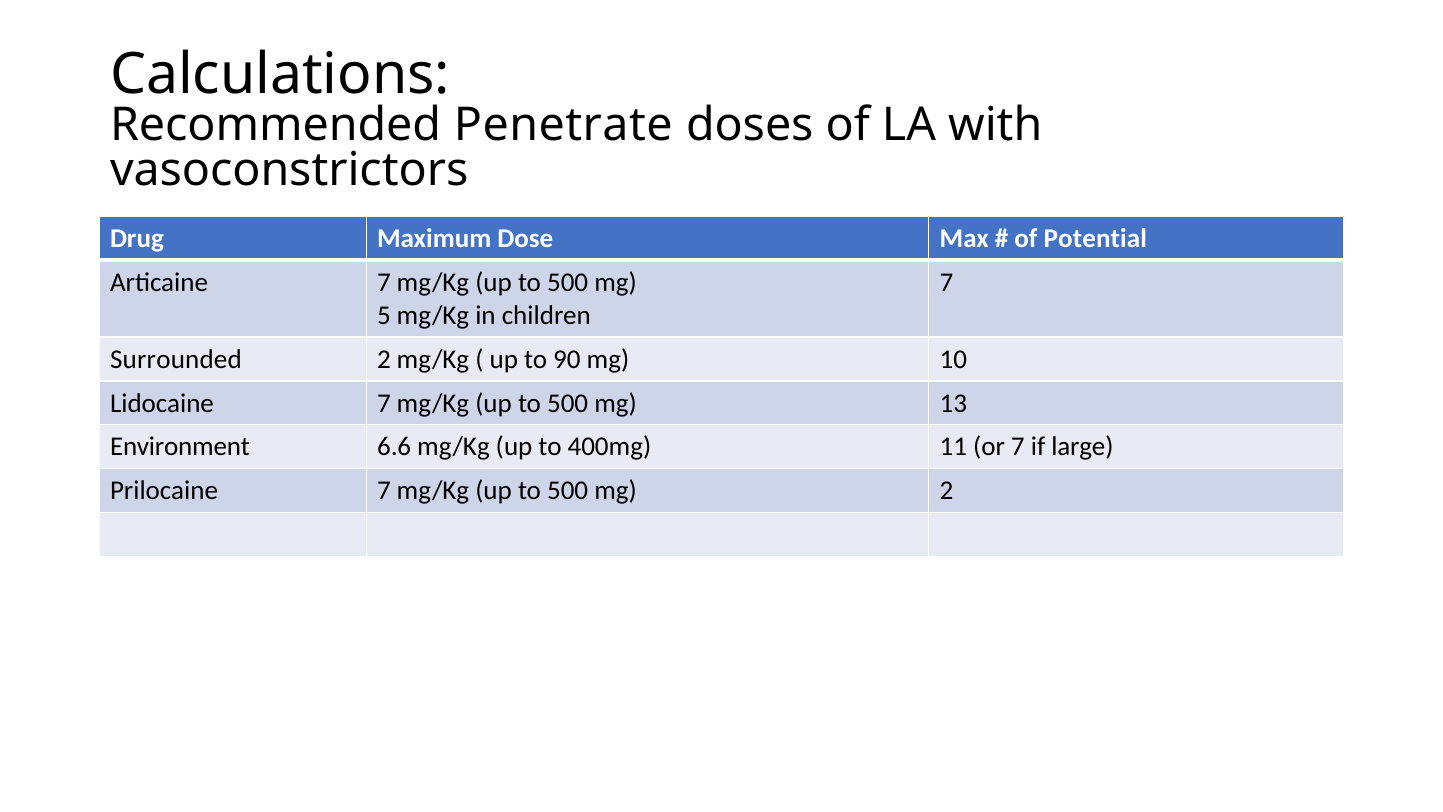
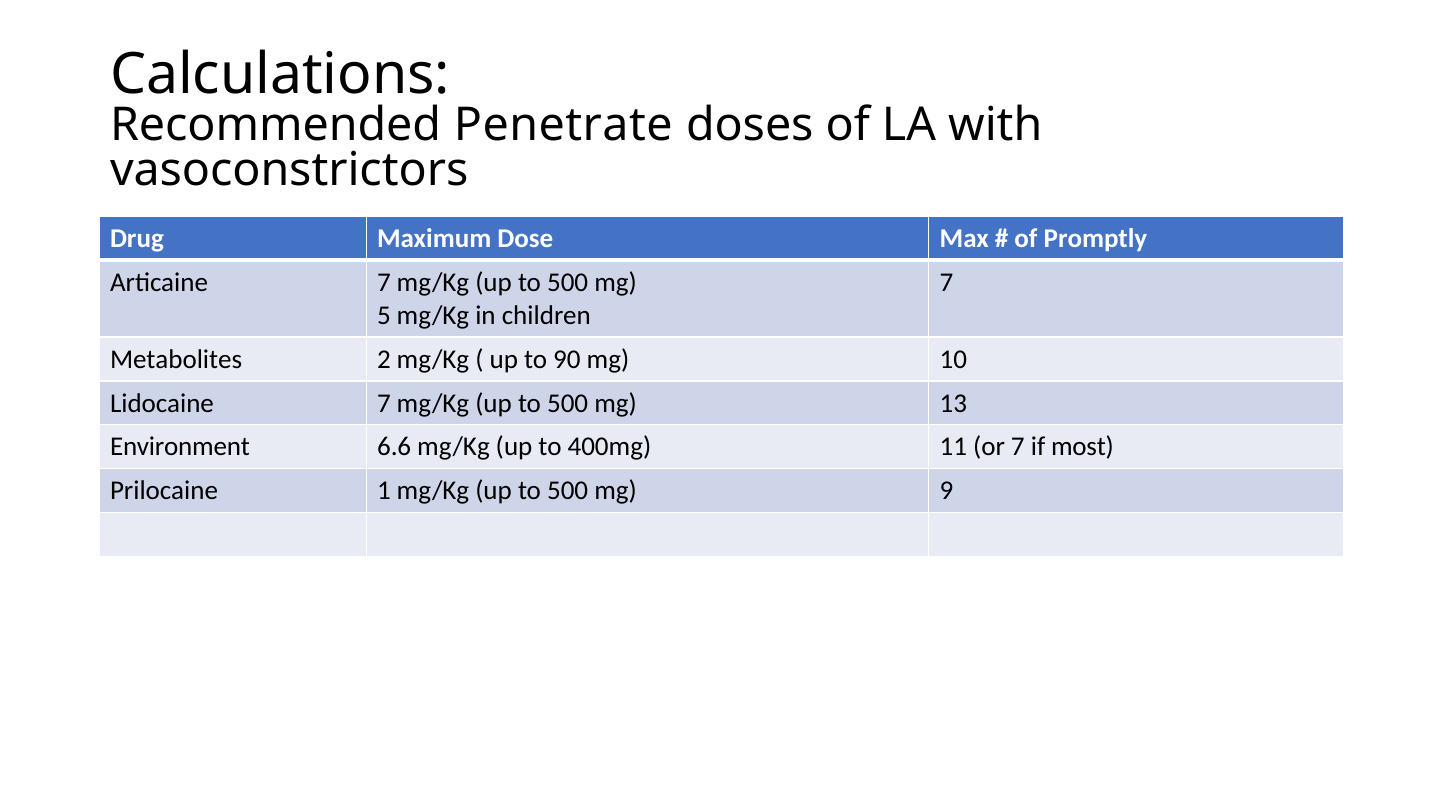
Potential: Potential -> Promptly (1095, 238)
Surrounded: Surrounded -> Metabolites (176, 359)
large: large -> most (1082, 447)
Prilocaine 7: 7 -> 1 (384, 491)
mg 2: 2 -> 9 (947, 491)
